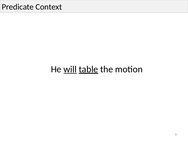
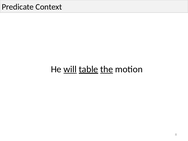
the underline: none -> present (107, 69)
